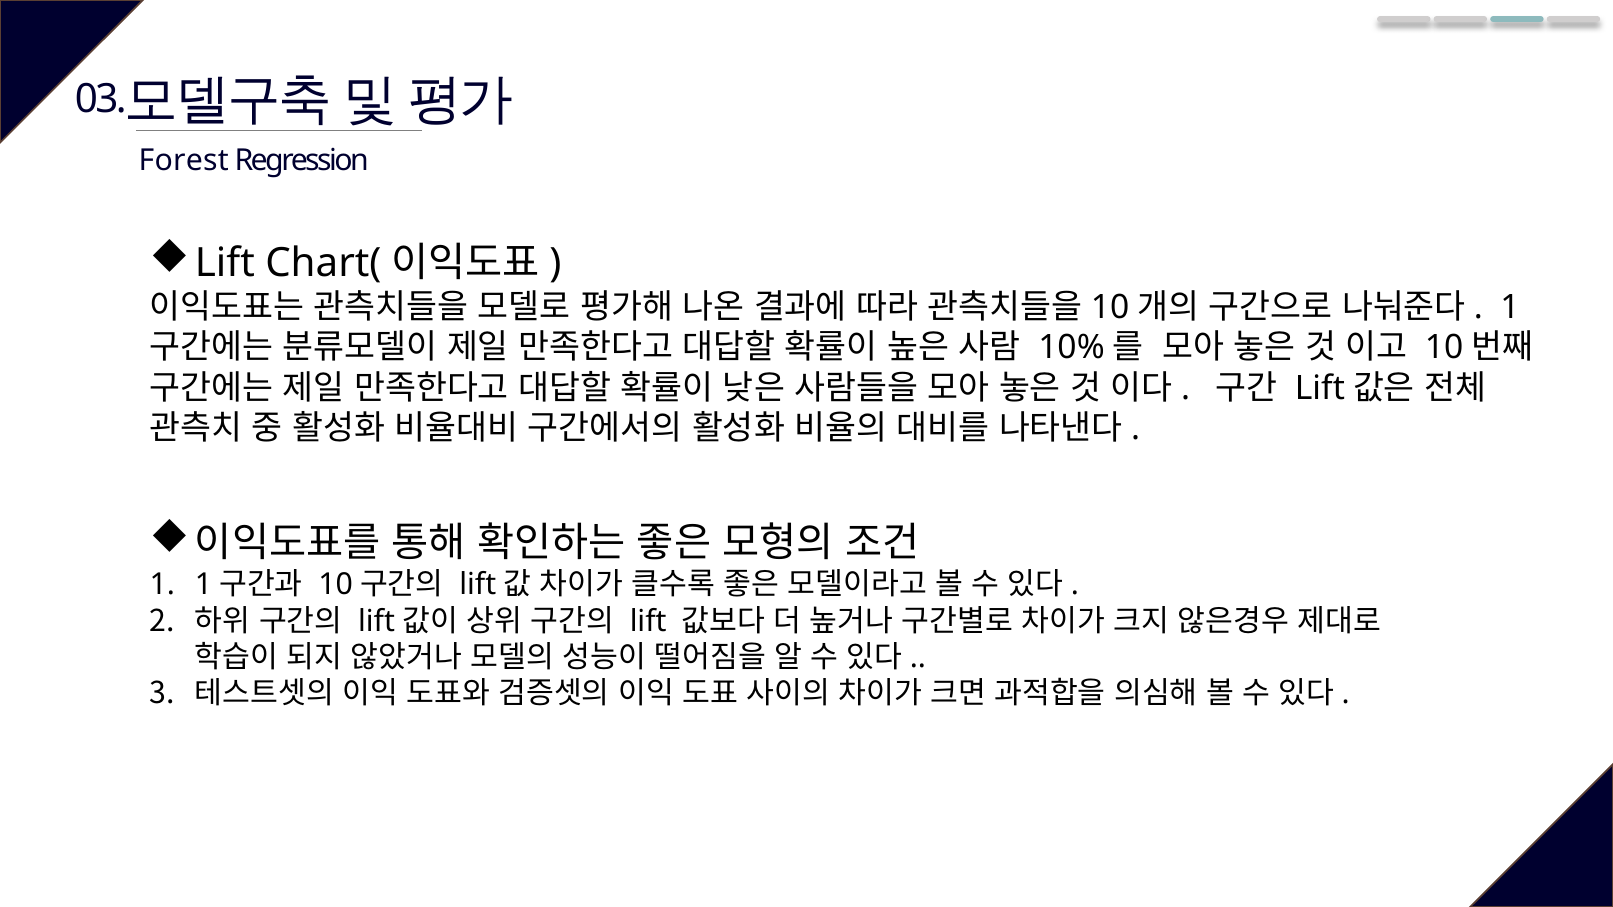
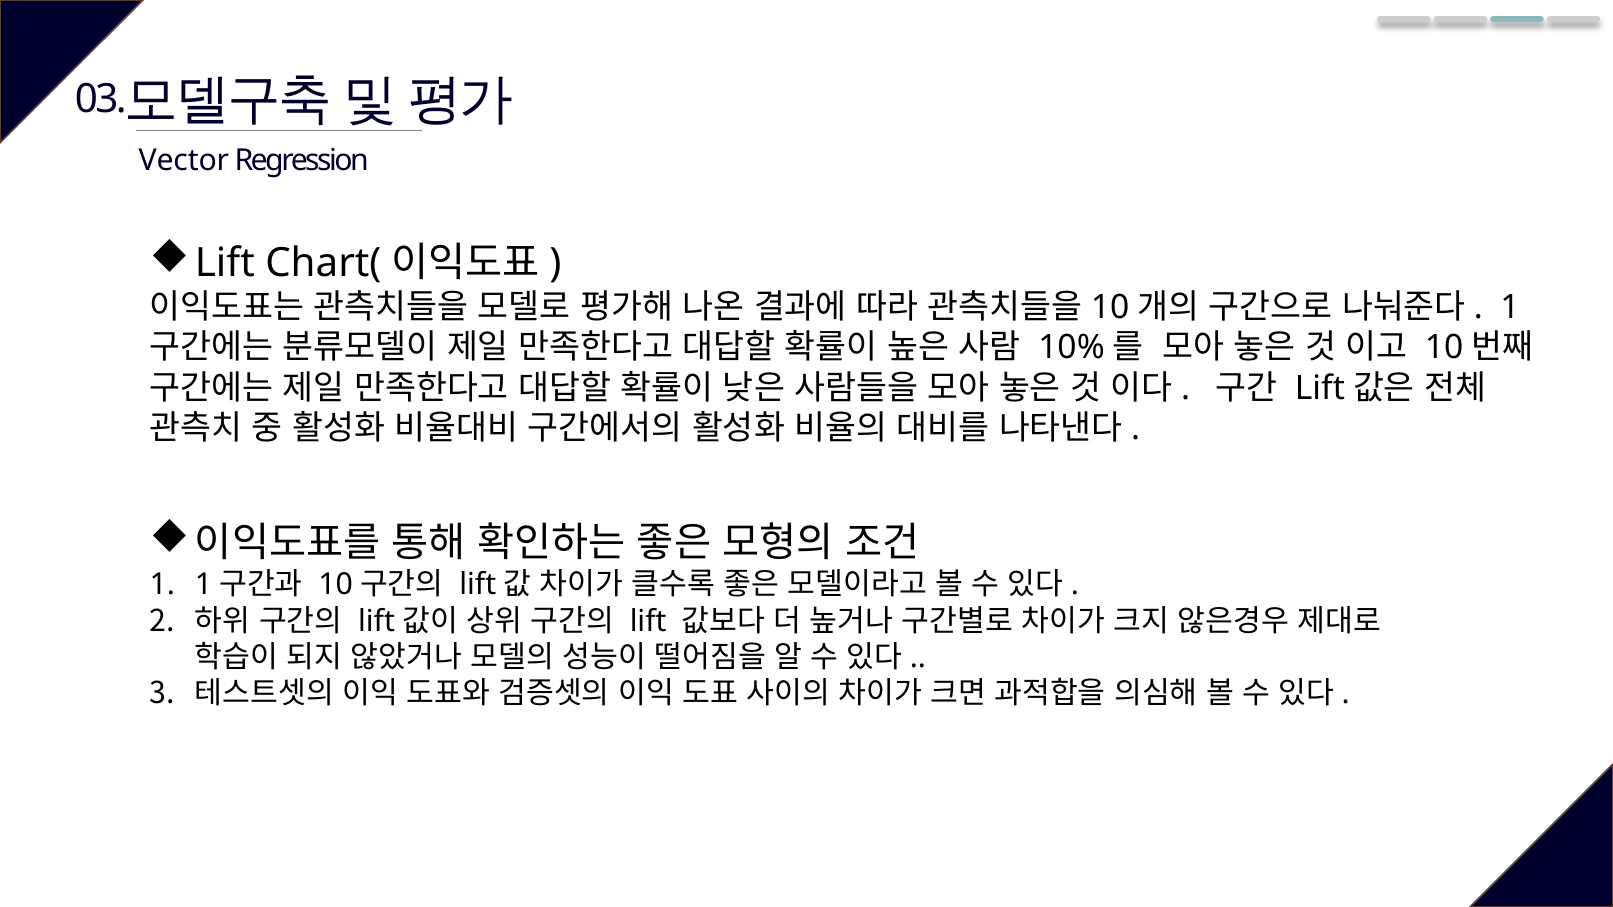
Forest: Forest -> Vector (184, 160)
